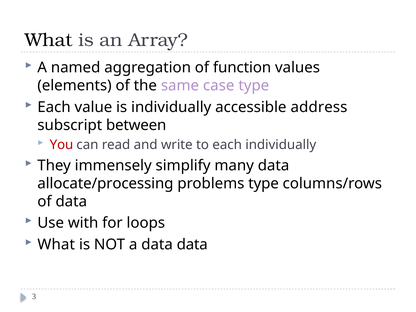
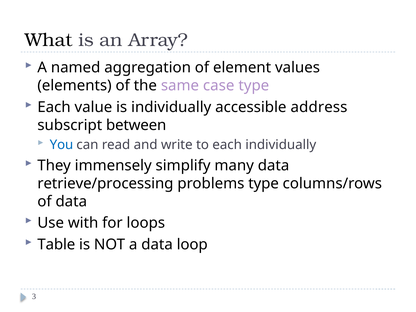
function: function -> element (242, 68)
You colour: red -> blue (61, 145)
allocate/processing: allocate/processing -> retrieve/processing (105, 183)
What: What -> Table (56, 244)
data data: data -> loop (192, 244)
